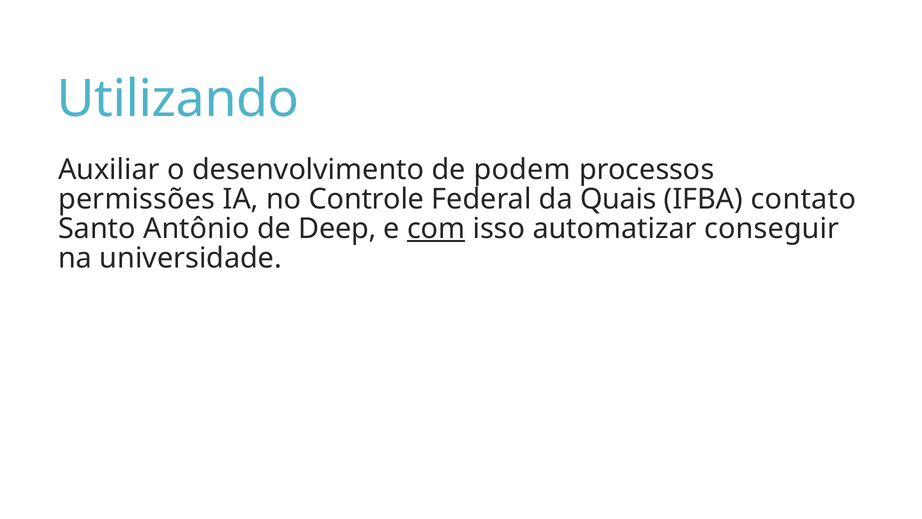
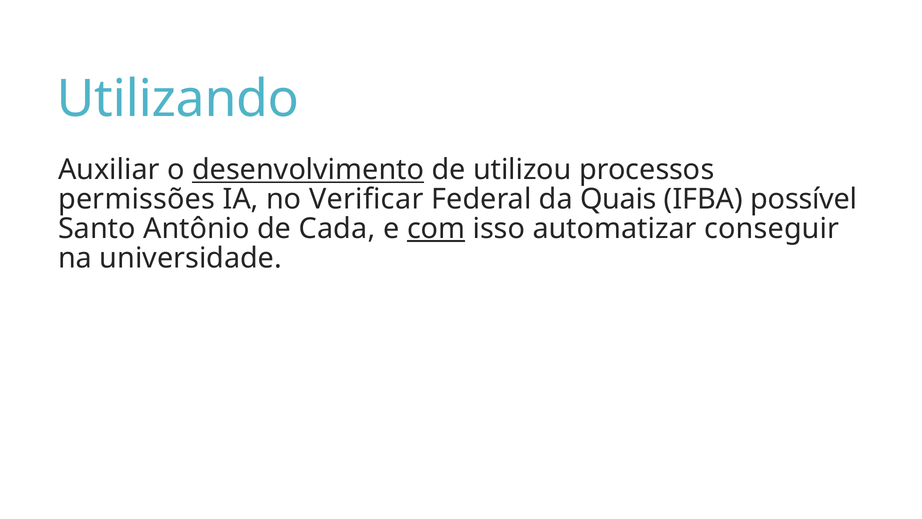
desenvolvimento underline: none -> present (308, 170)
podem: podem -> utilizou (522, 170)
Controle: Controle -> Verificar (366, 199)
contato: contato -> possível (804, 199)
Deep: Deep -> Cada (337, 228)
